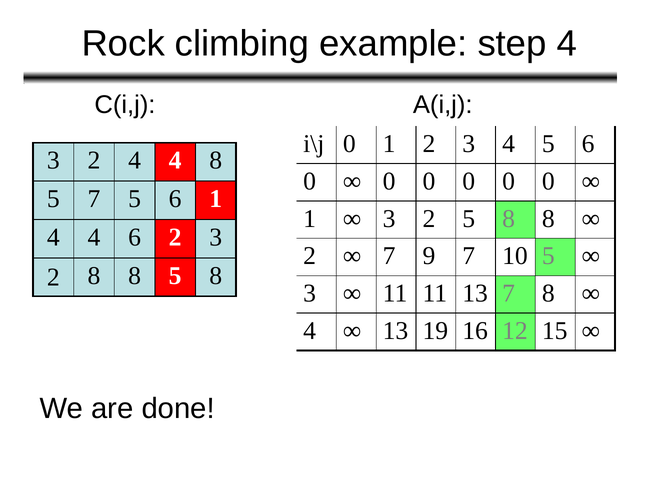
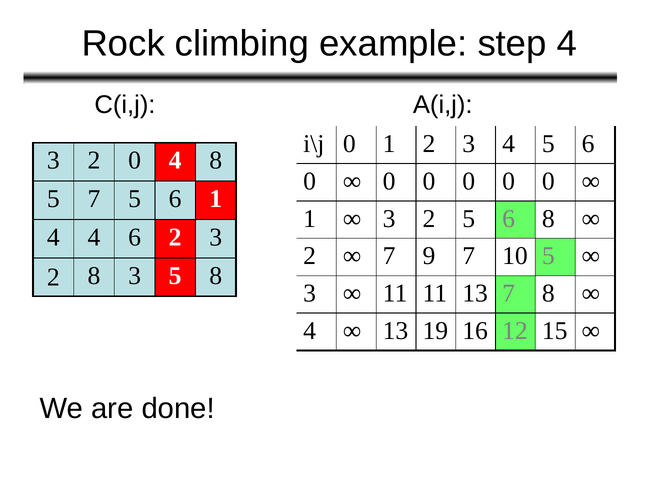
2 4: 4 -> 0 (135, 160)
2 5 8: 8 -> 6 (509, 219)
2 8 8: 8 -> 3 (135, 276)
